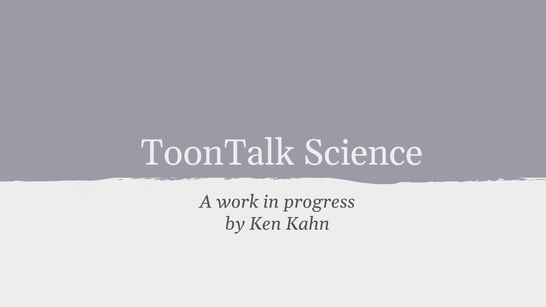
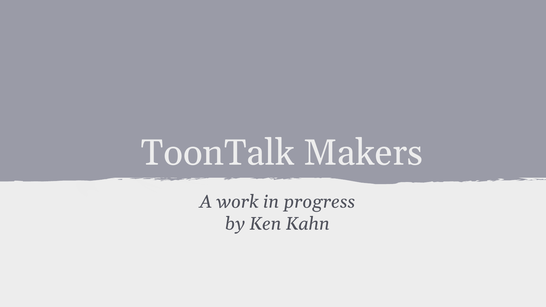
Science: Science -> Makers (363, 153)
